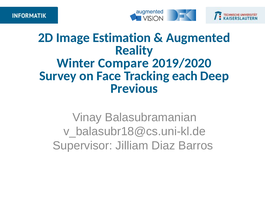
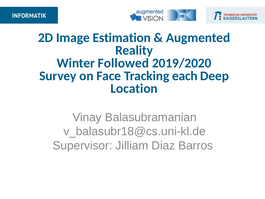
Compare: Compare -> Followed (123, 63)
Previous: Previous -> Location (134, 89)
